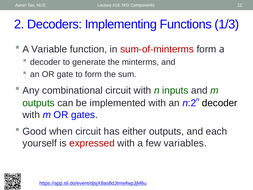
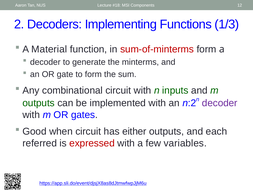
Variable: Variable -> Material (49, 49)
decoder colour: black -> purple (220, 103)
yourself: yourself -> referred (40, 143)
